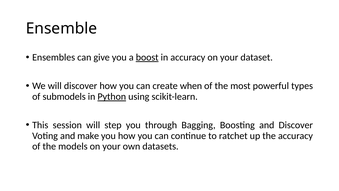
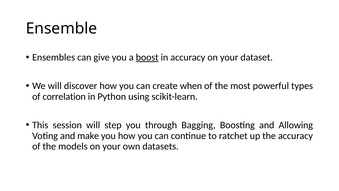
submodels: submodels -> correlation (64, 96)
Python underline: present -> none (112, 96)
and Discover: Discover -> Allowing (296, 125)
